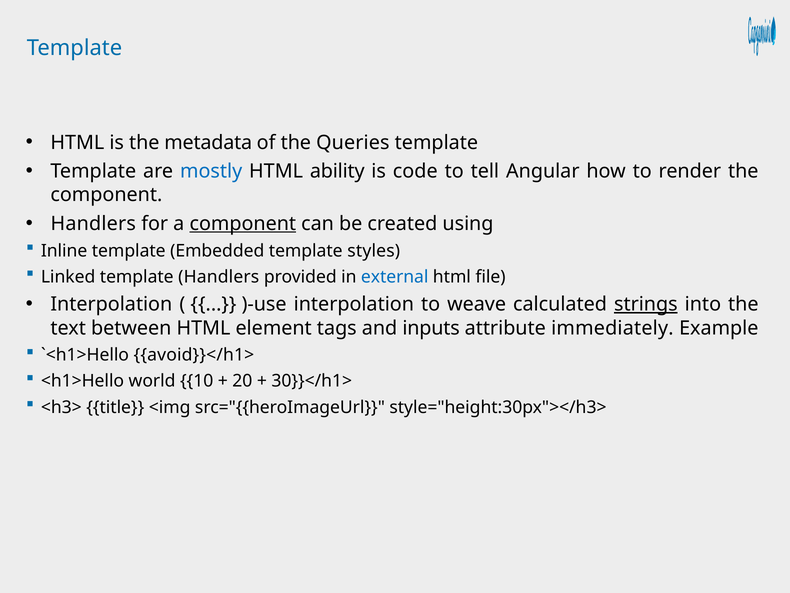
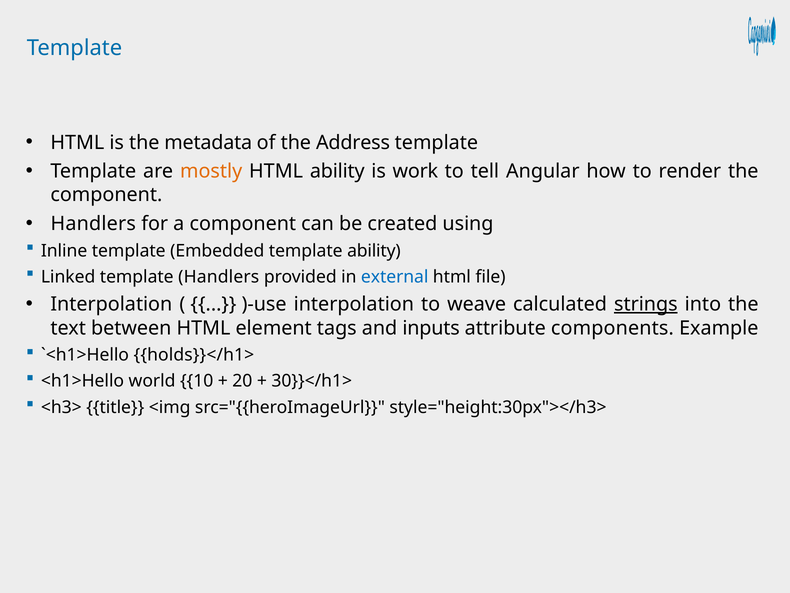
Queries: Queries -> Address (353, 142)
mostly colour: blue -> orange (211, 171)
code: code -> work (415, 171)
component underline: present -> none (243, 223)
template styles: styles -> ability (374, 251)
immediately: immediately -> components (612, 328)
avoid}}</h1>: avoid}}</h1> -> holds}}</h1> (194, 355)
